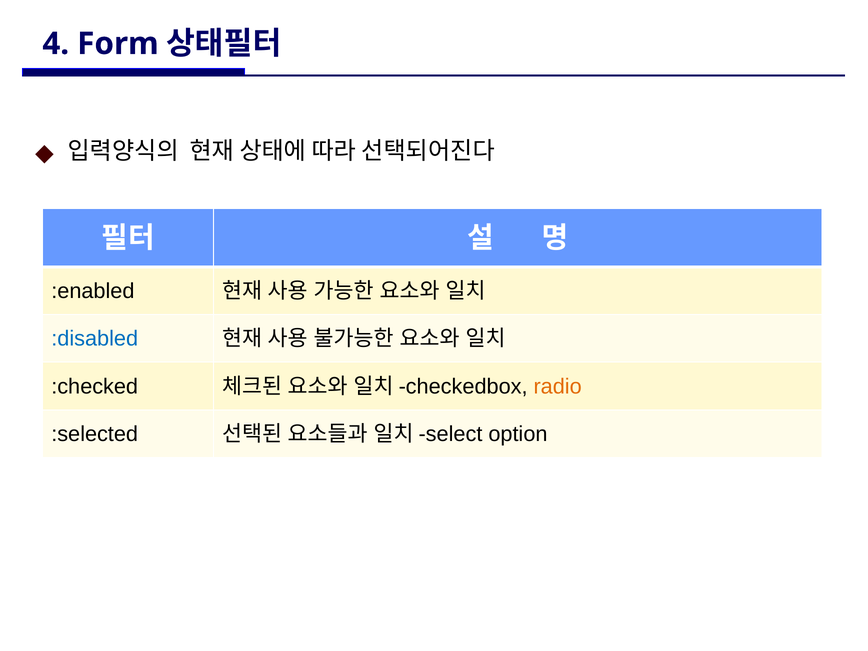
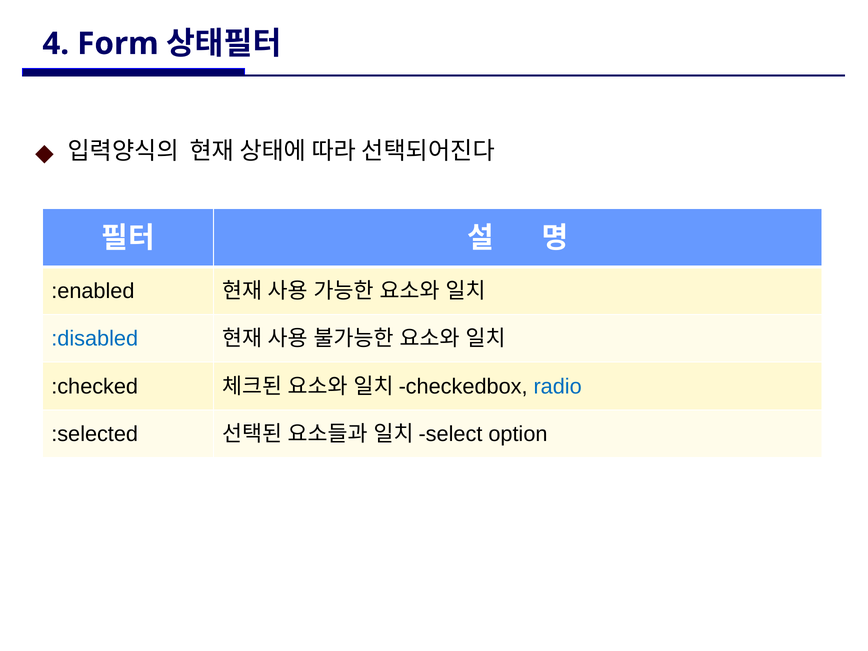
radio colour: orange -> blue (558, 386)
